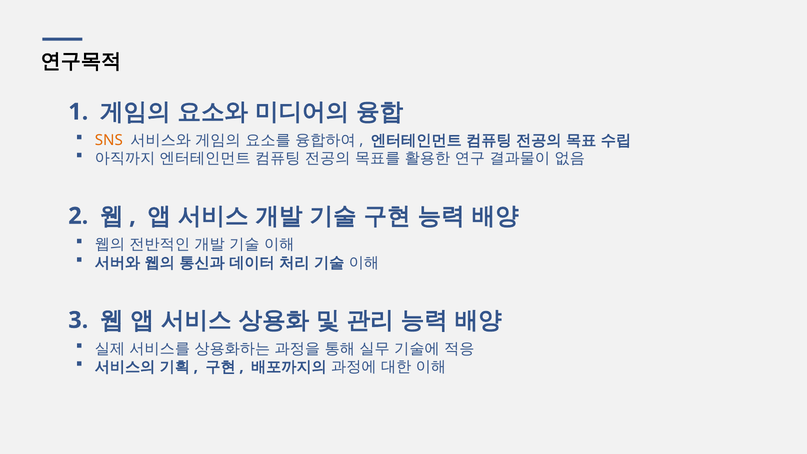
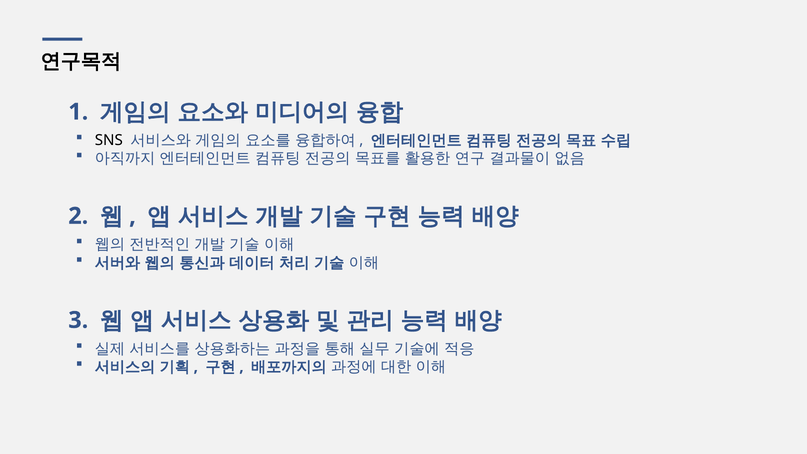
SNS colour: orange -> black (109, 140)
